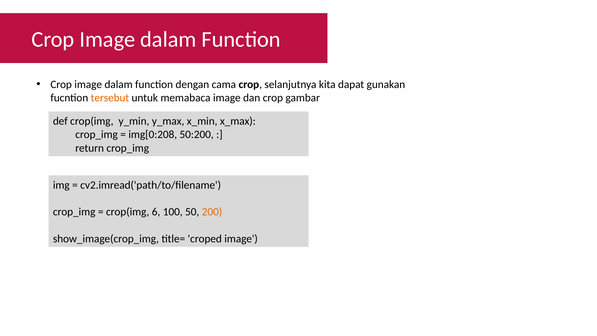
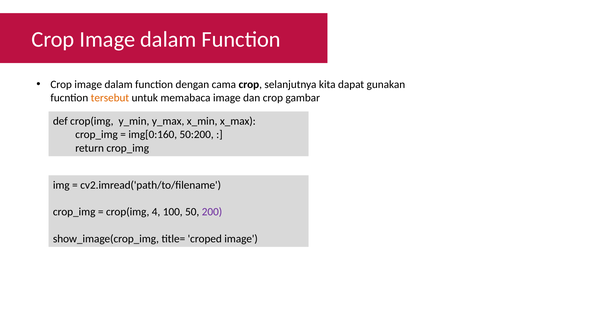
img[0:208: img[0:208 -> img[0:160 (153, 135)
6: 6 -> 4 (156, 212)
200 colour: orange -> purple (212, 212)
